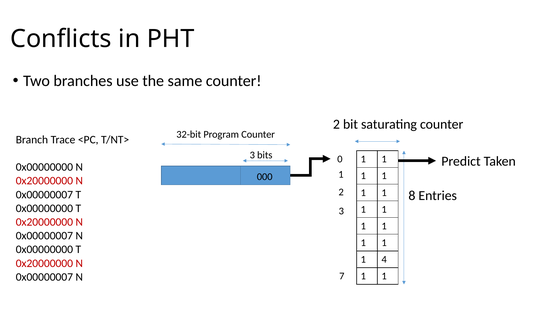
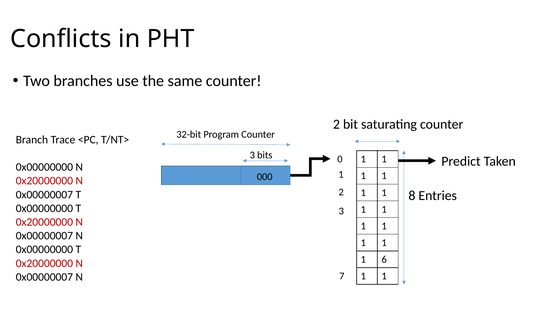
4: 4 -> 6 (384, 259)
